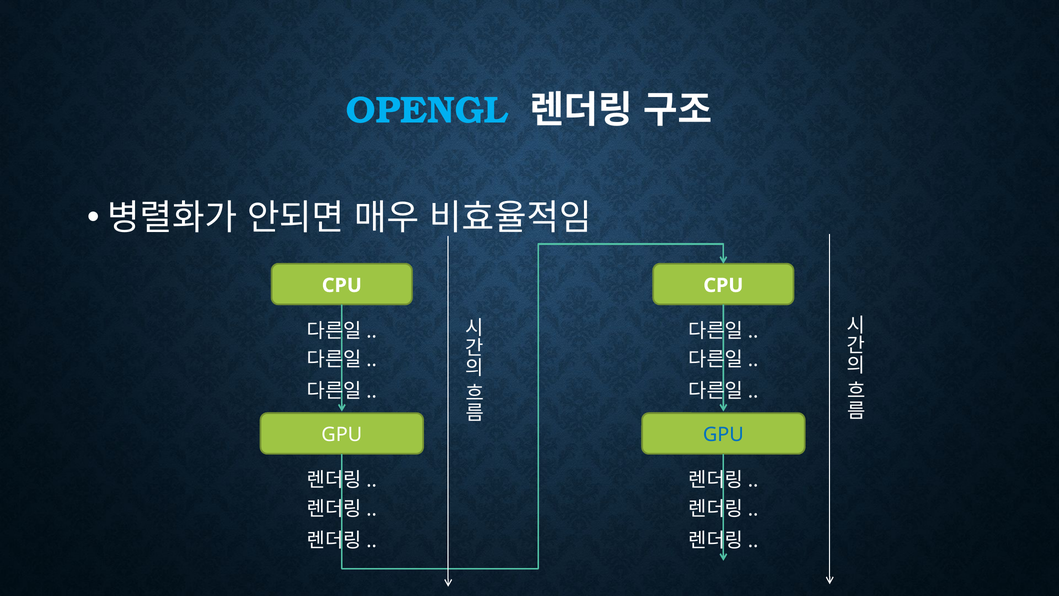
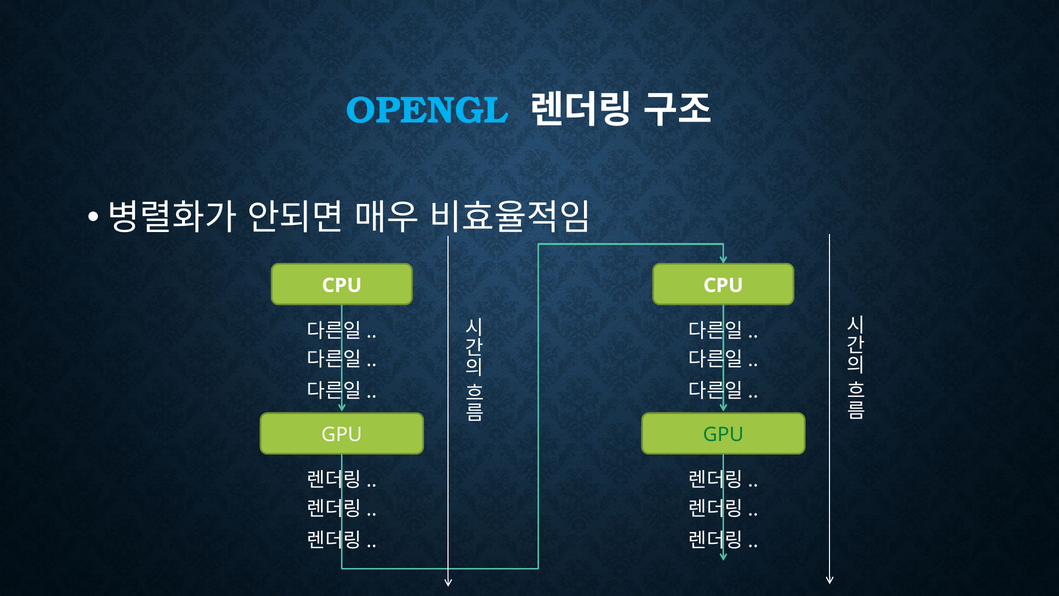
GPU colour: blue -> green (723, 435)
